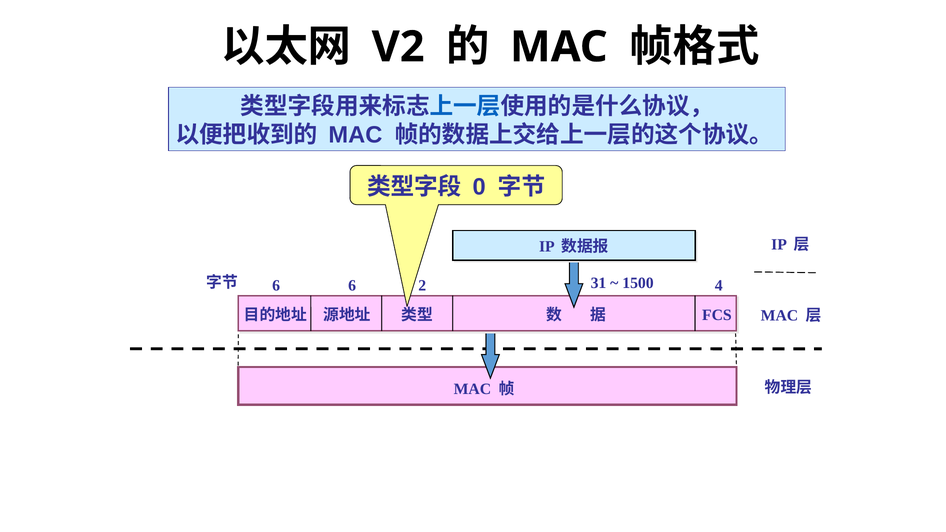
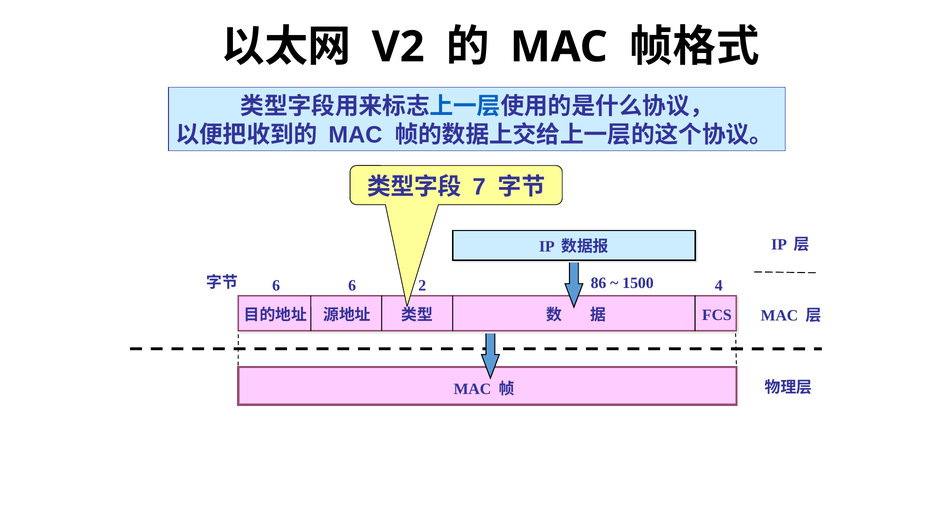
0: 0 -> 7 (479, 187)
31: 31 -> 86 (598, 283)
